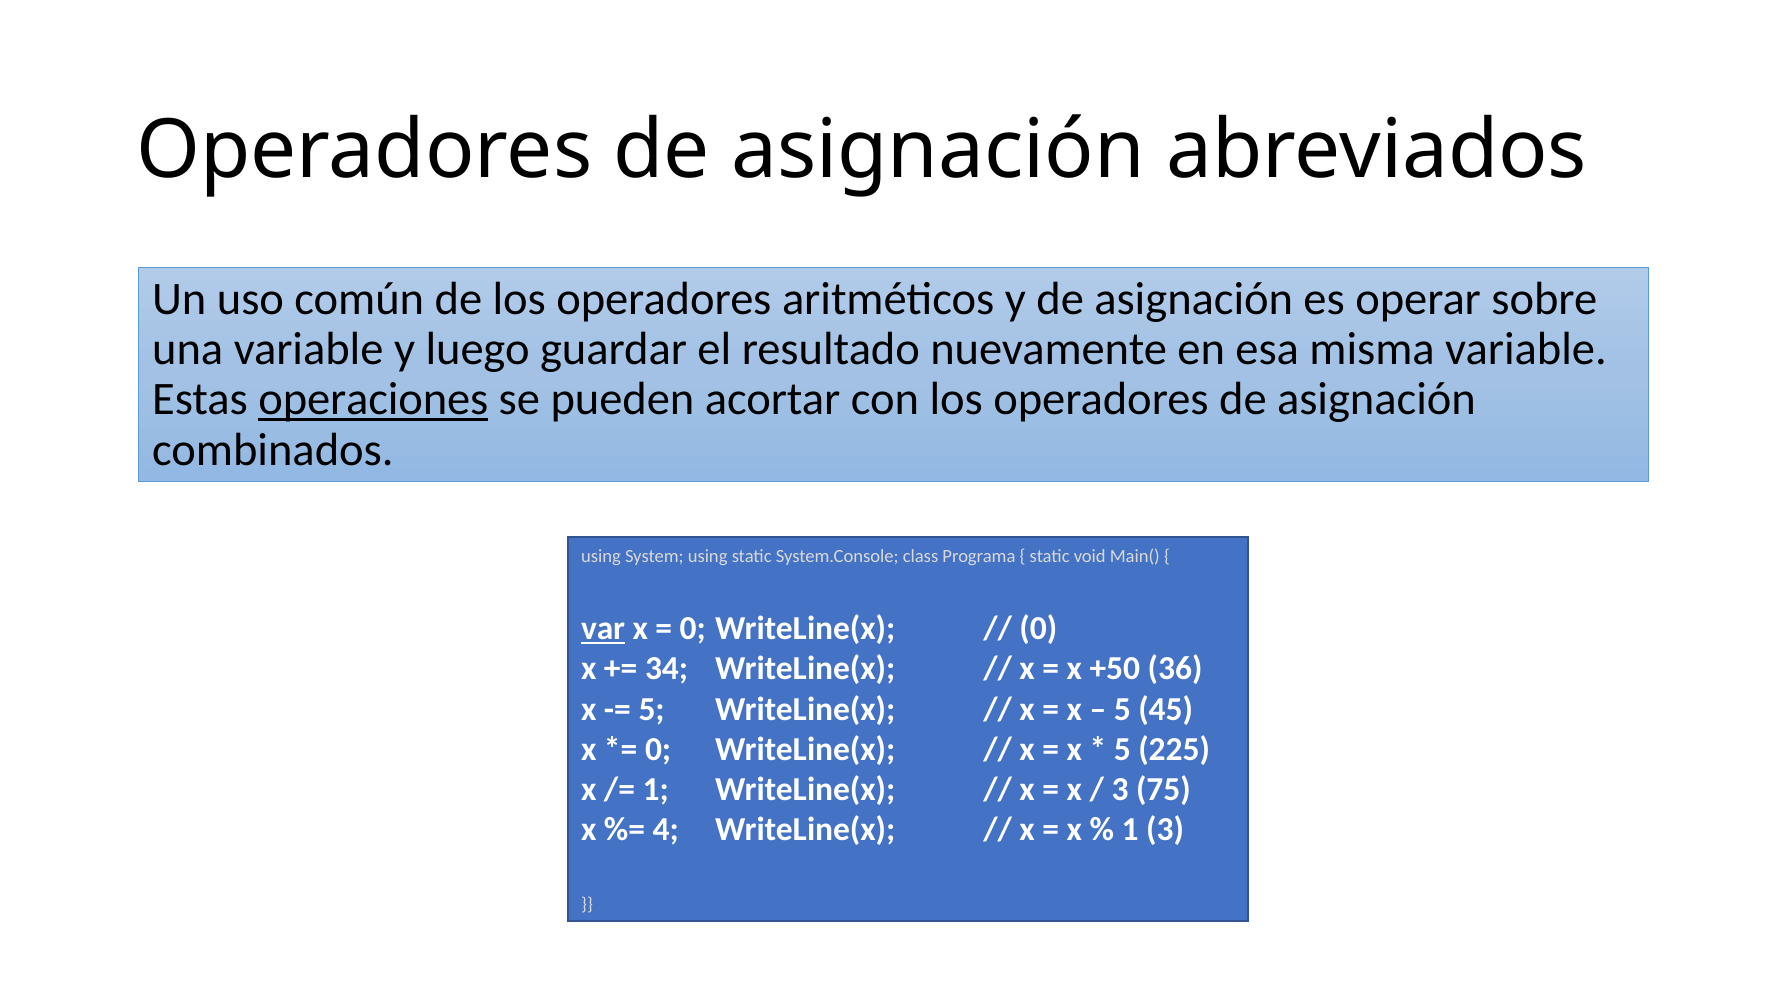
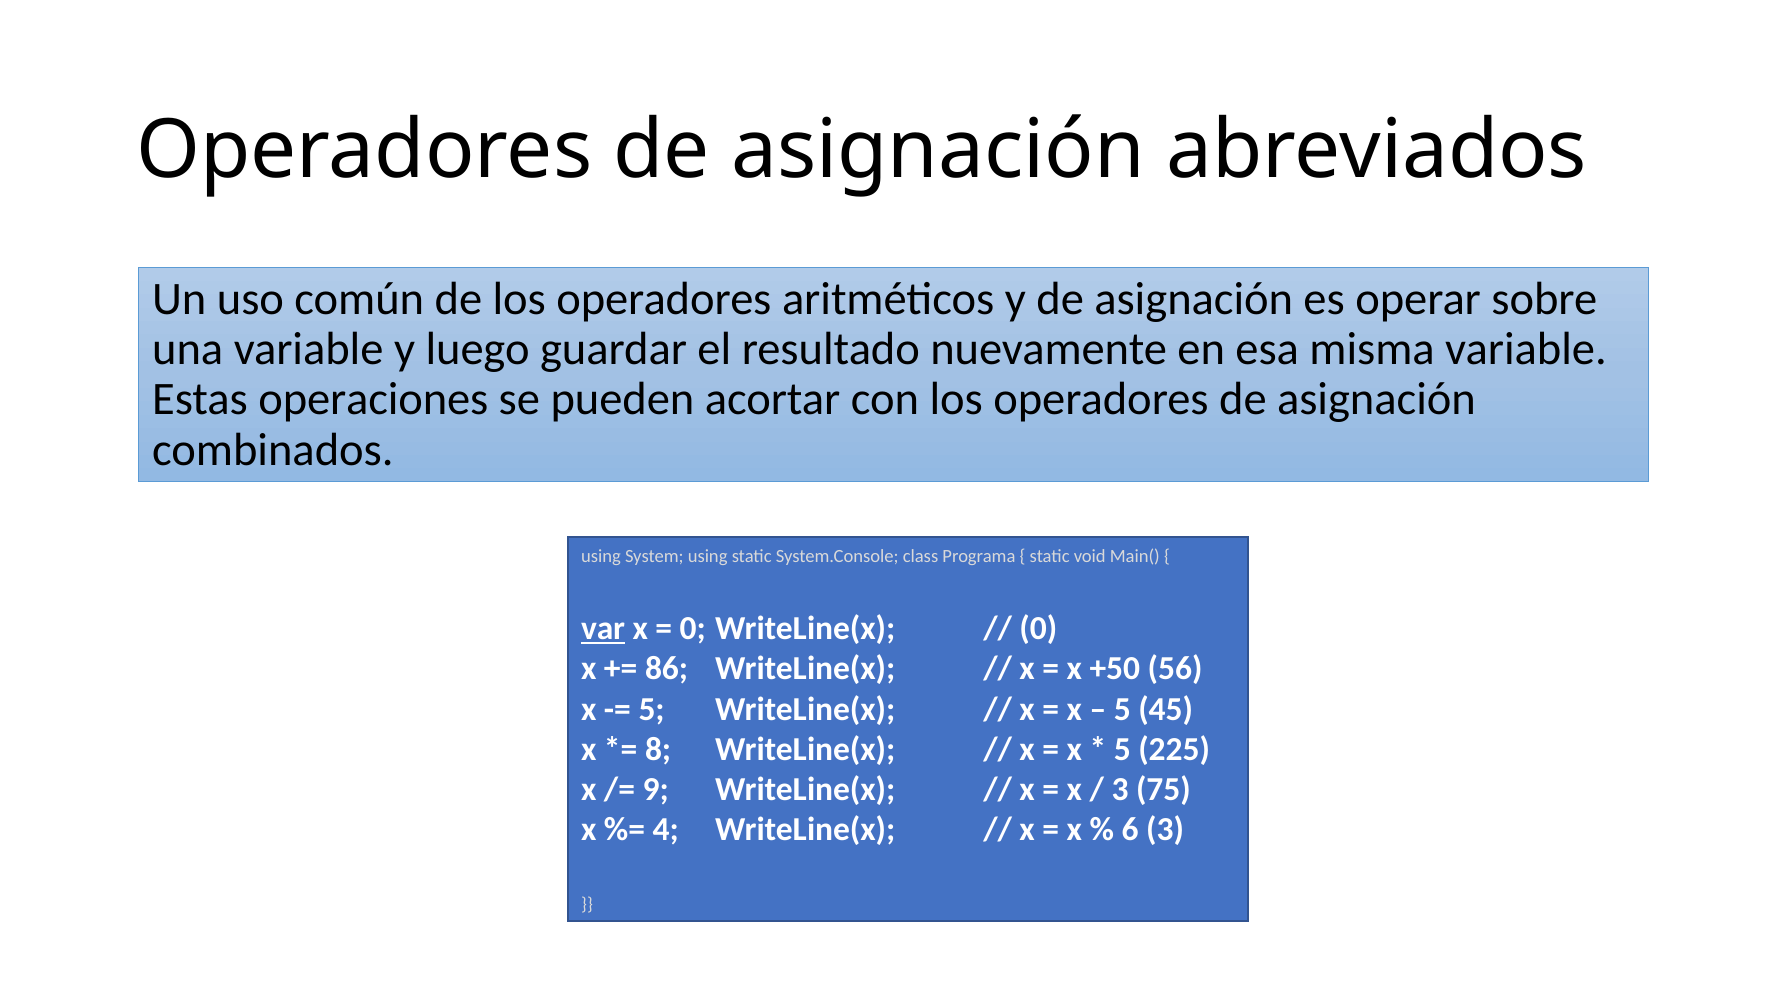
operaciones underline: present -> none (373, 400)
34: 34 -> 86 (667, 669)
36: 36 -> 56 (1175, 669)
0: 0 -> 8 (658, 749)
1: 1 -> 9 (656, 790)
1: 1 -> 6 (1130, 830)
